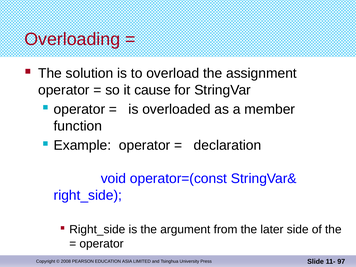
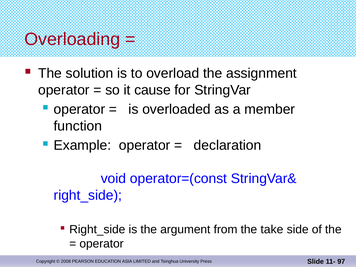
later: later -> take (272, 230)
